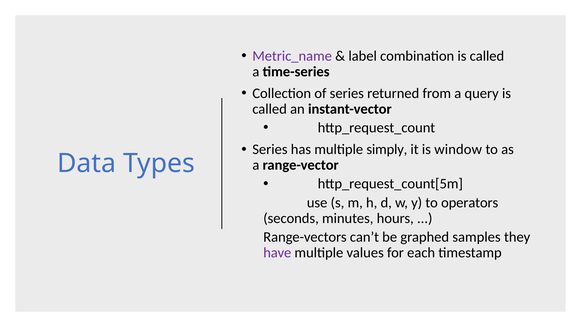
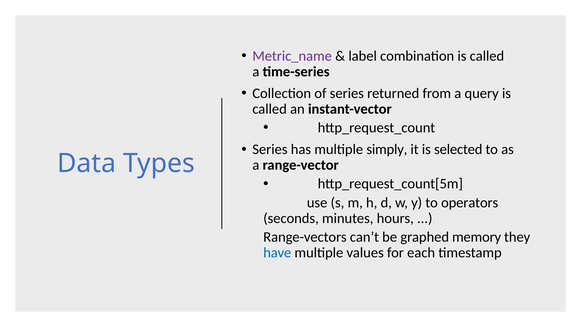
window: window -> selected (458, 149)
samples: samples -> memory (477, 237)
have colour: purple -> blue (277, 253)
